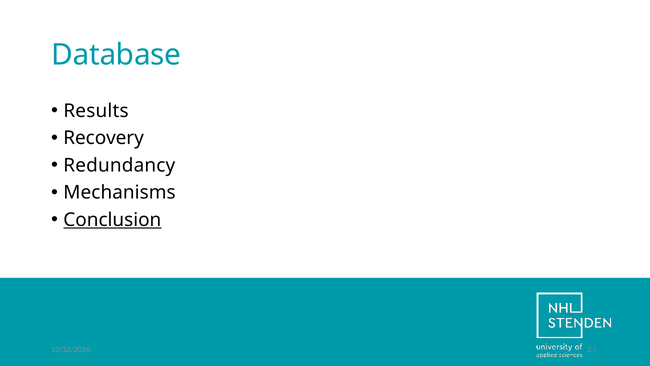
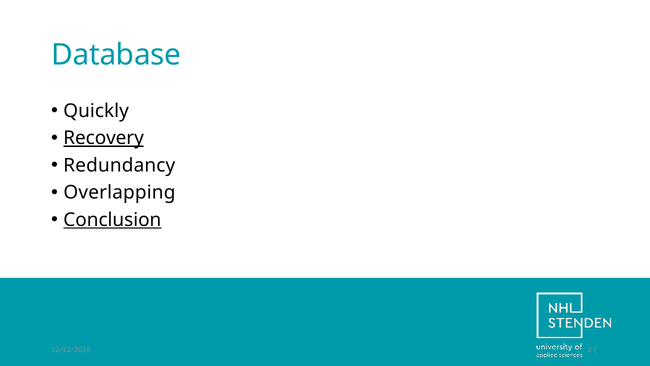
Results: Results -> Quickly (96, 111)
Recovery underline: none -> present (104, 138)
Mechanisms: Mechanisms -> Overlapping (119, 192)
